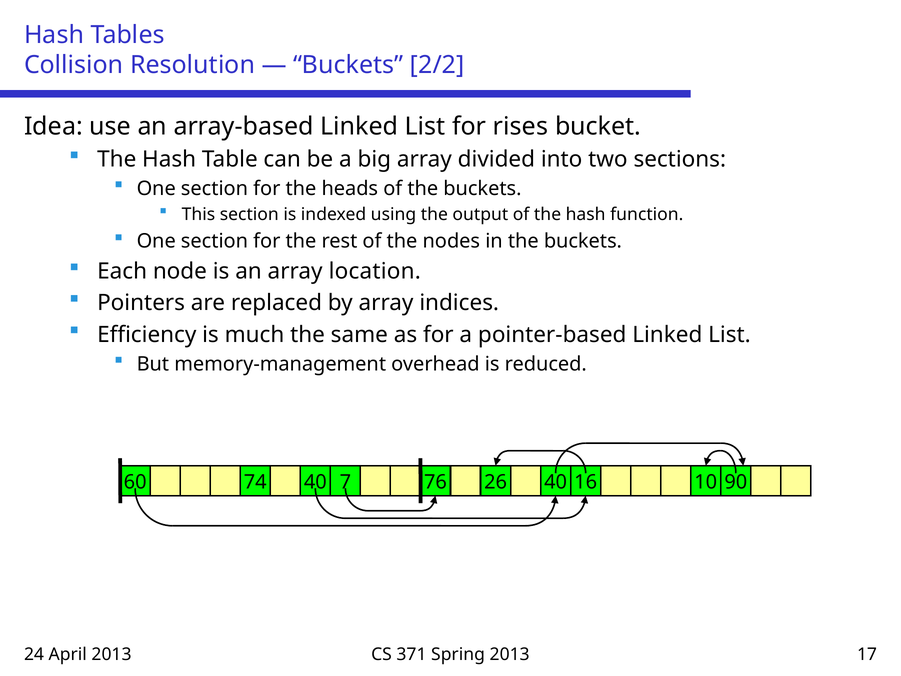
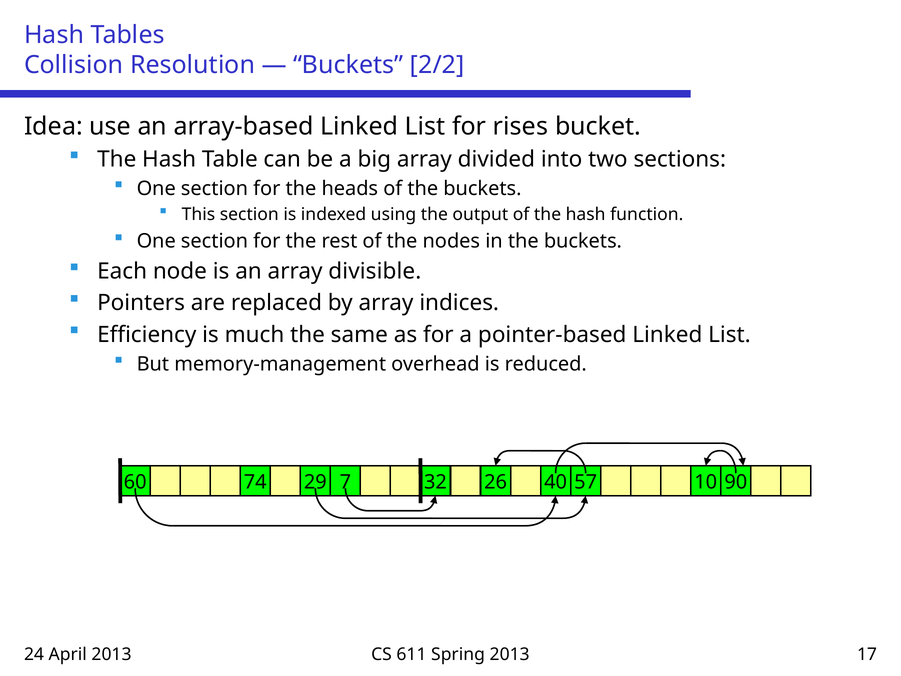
location: location -> divisible (375, 271)
60 40: 40 -> 29 (315, 482)
76: 76 -> 32 (435, 482)
16: 16 -> 57 (586, 482)
371: 371 -> 611 (411, 654)
